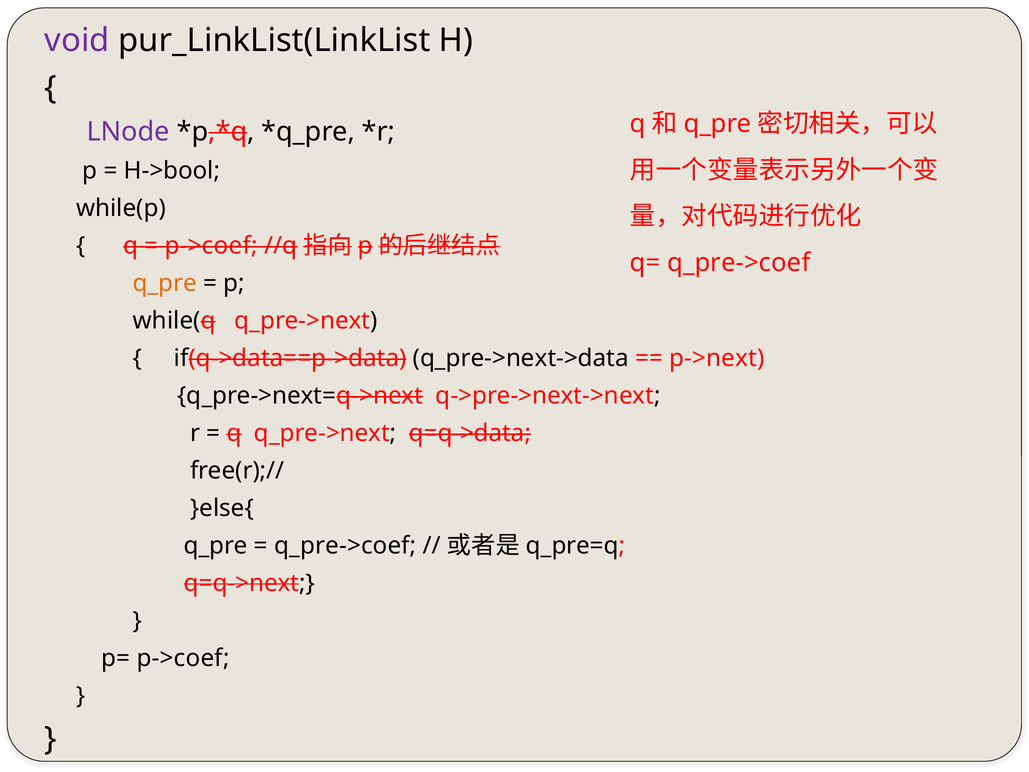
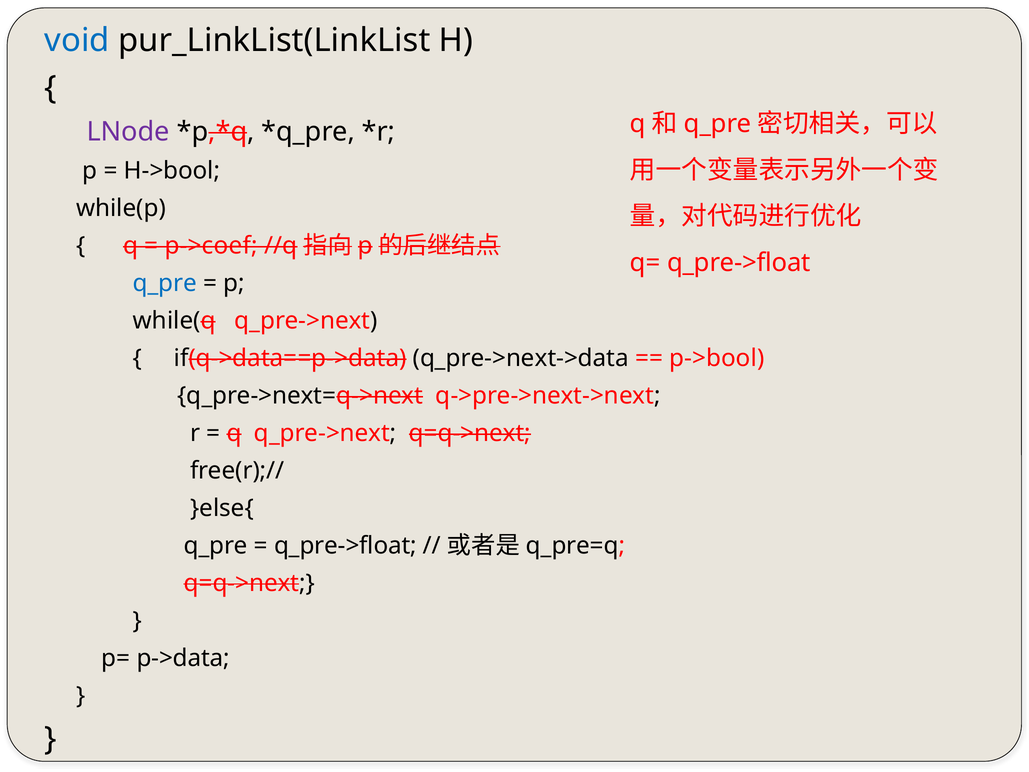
void colour: purple -> blue (77, 40)
q= q_pre->coef: q_pre->coef -> q_pre->float (739, 263)
q_pre colour: orange -> blue (165, 283)
p->next: p->next -> p->bool (717, 358)
q_pre->next q=q->data: q=q->data -> q=q->next (470, 433)
q_pre->coef: q_pre->coef -> q_pre->float (345, 546)
p= p->coef: p->coef -> p->data (183, 658)
